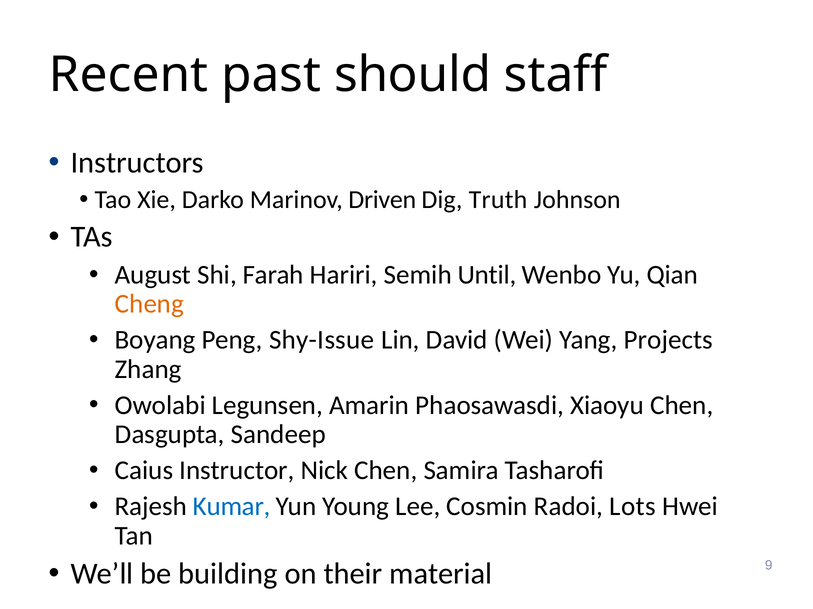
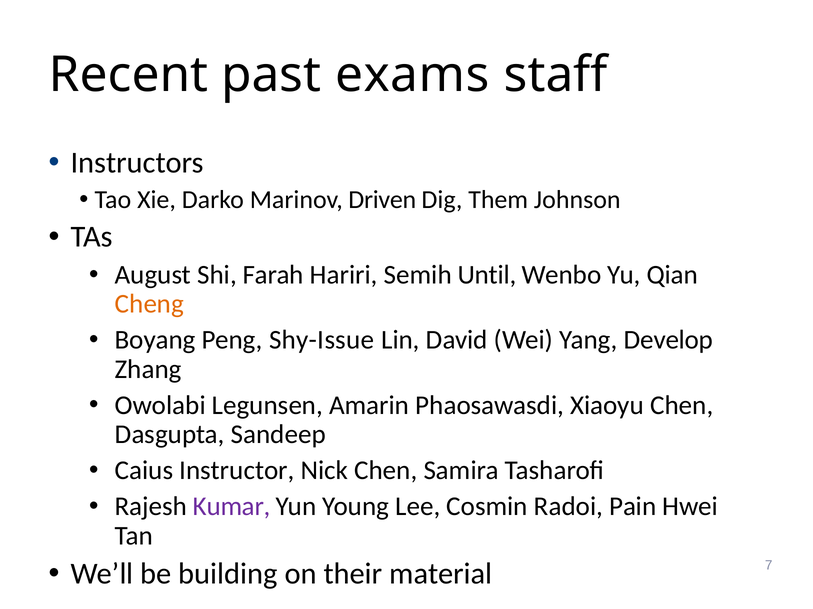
should: should -> exams (412, 75)
Truth: Truth -> Them (498, 200)
Projects: Projects -> Develop (668, 340)
Kumar colour: blue -> purple (232, 507)
Lots: Lots -> Pain (633, 507)
9: 9 -> 7 (769, 566)
